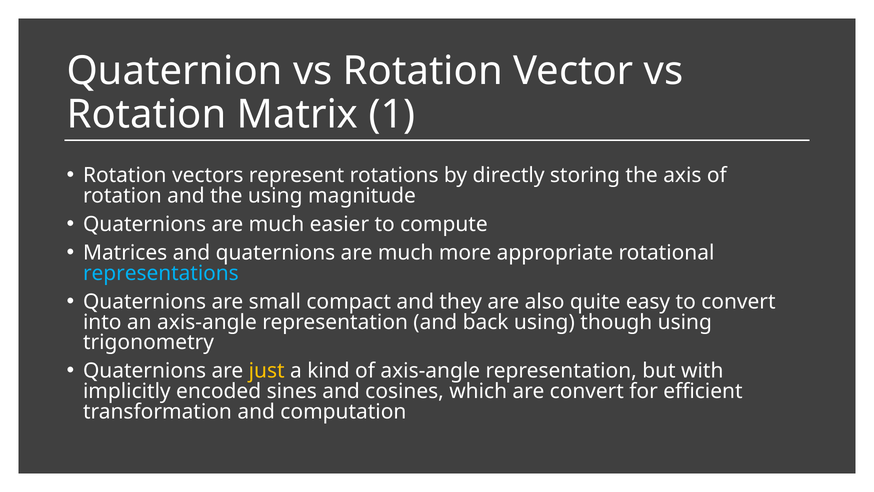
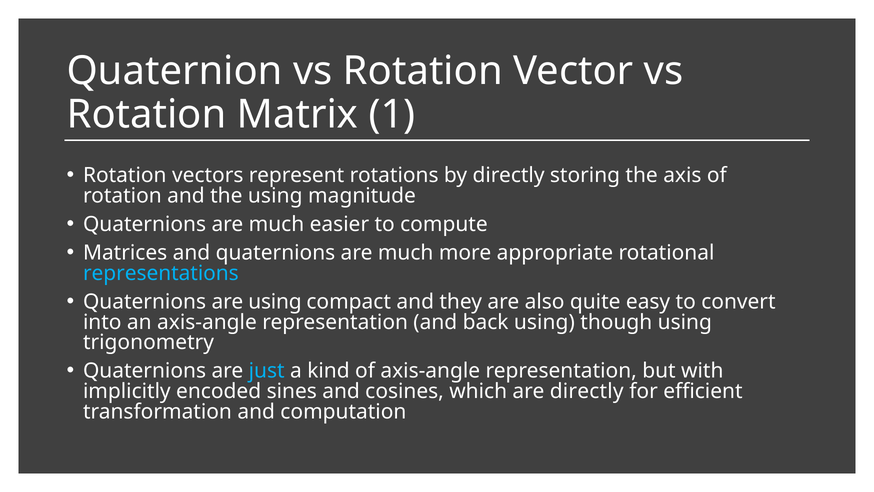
are small: small -> using (275, 302)
just colour: yellow -> light blue (267, 371)
are convert: convert -> directly (587, 391)
